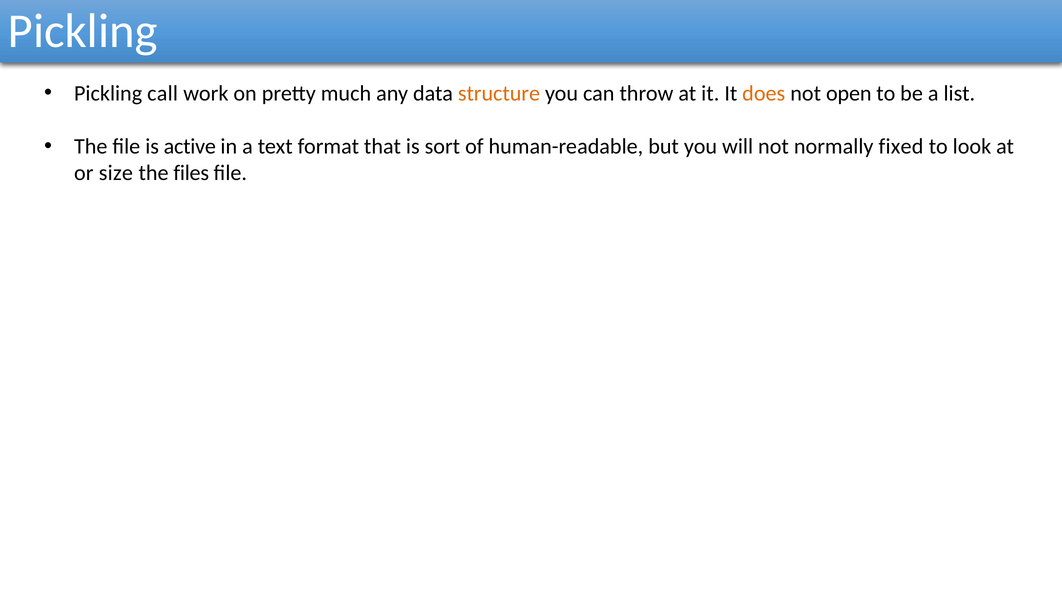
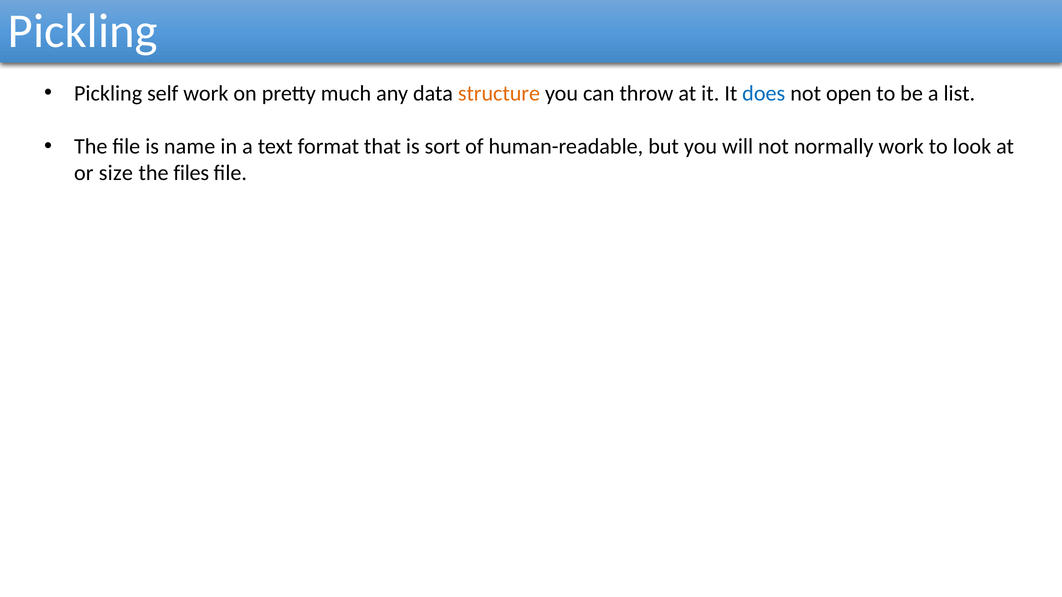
call: call -> self (163, 93)
does colour: orange -> blue (764, 93)
active: active -> name (190, 147)
normally fixed: fixed -> work (901, 147)
